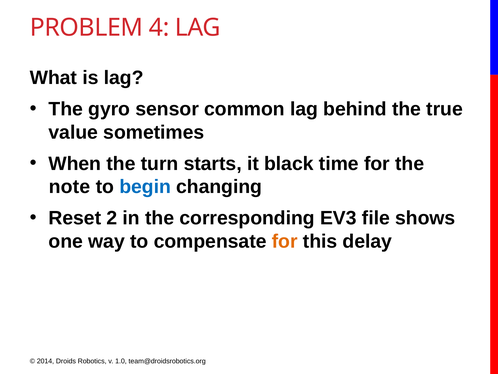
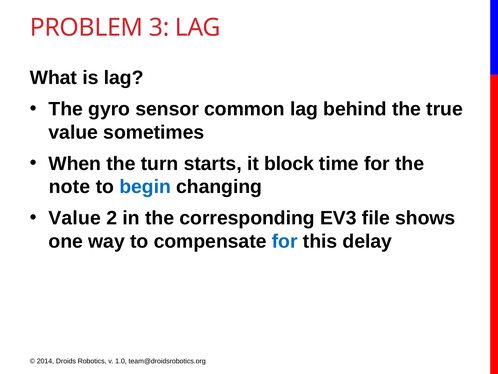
4: 4 -> 3 (159, 27)
black: black -> block (289, 163)
Reset: Reset -> Value (75, 218)
for colour: orange -> blue (285, 241)
